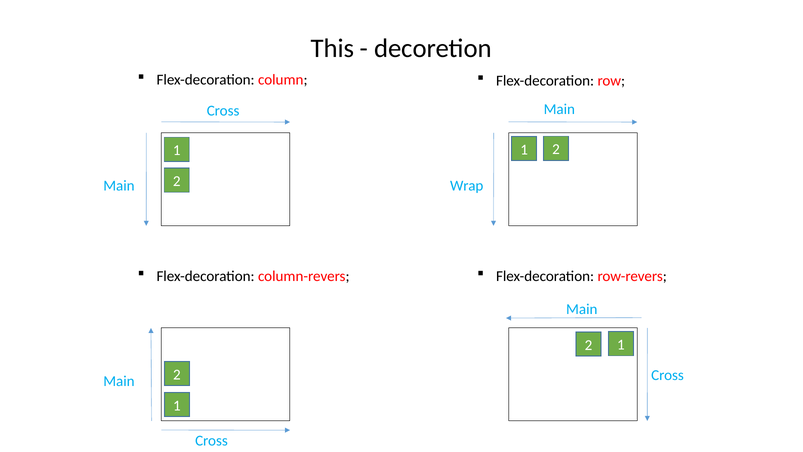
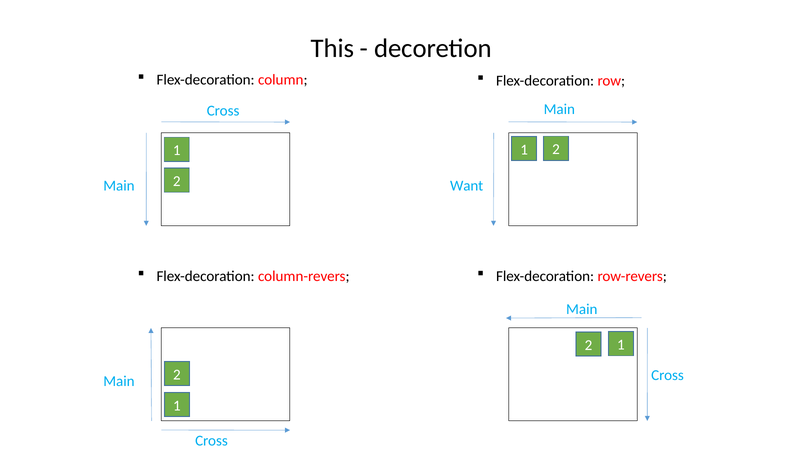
Wrap: Wrap -> Want (467, 186)
